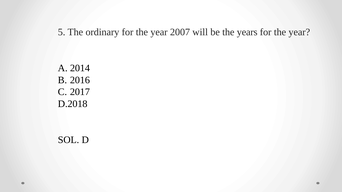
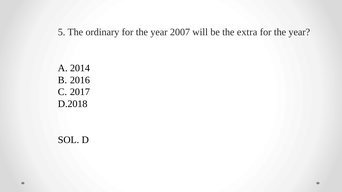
years: years -> extra (247, 32)
